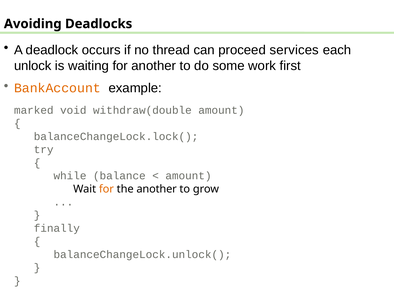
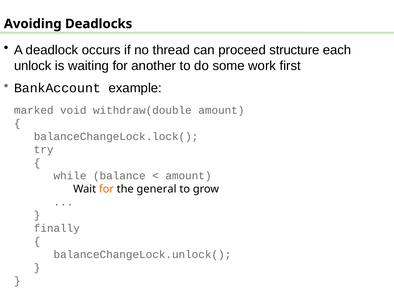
services: services -> structure (294, 50)
BankAccount colour: orange -> black (57, 88)
the another: another -> general (156, 189)
